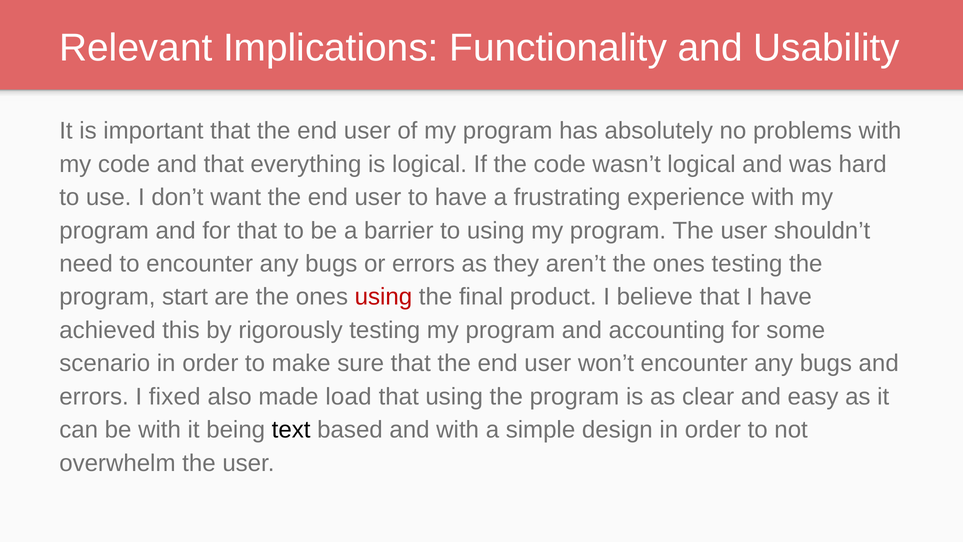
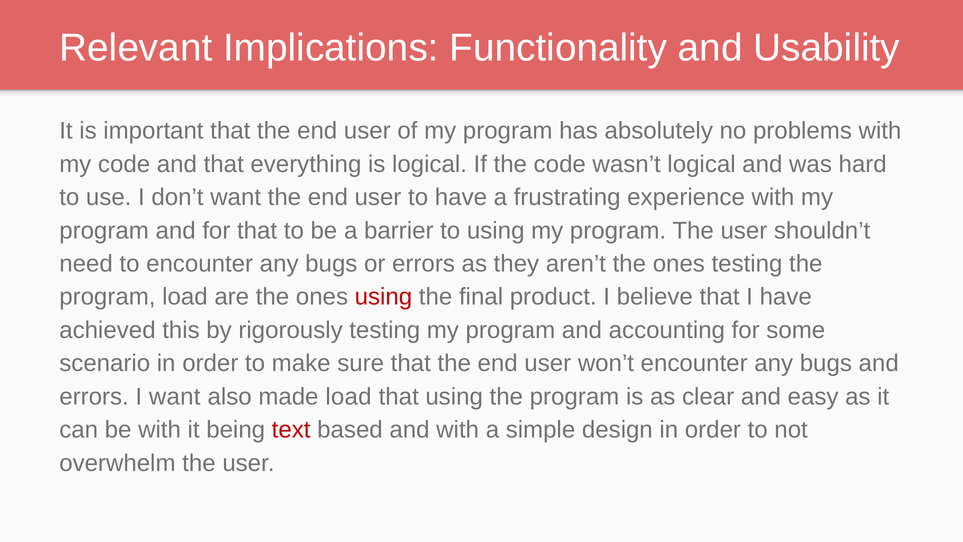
program start: start -> load (185, 297)
I fixed: fixed -> want (175, 397)
text colour: black -> red (291, 430)
